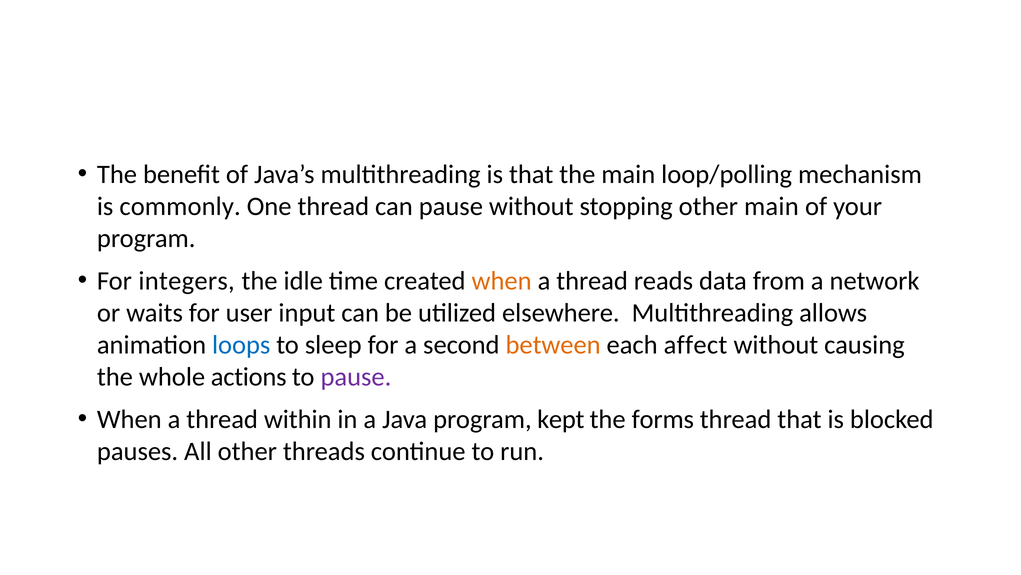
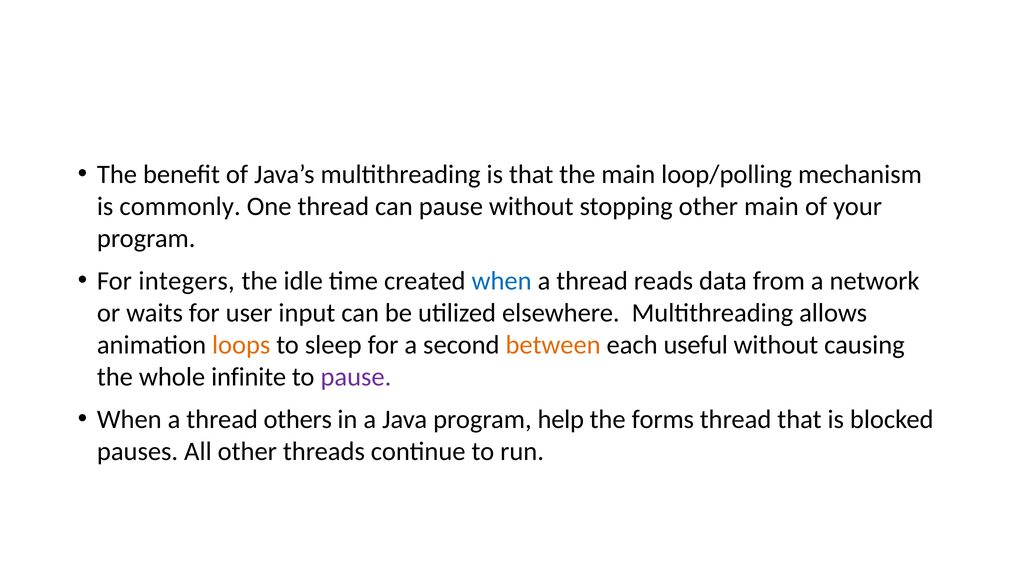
when colour: orange -> blue (502, 281)
loops colour: blue -> orange (241, 344)
affect: affect -> useful (696, 344)
actions: actions -> infinite (249, 376)
within: within -> others (298, 419)
kept: kept -> help (561, 419)
